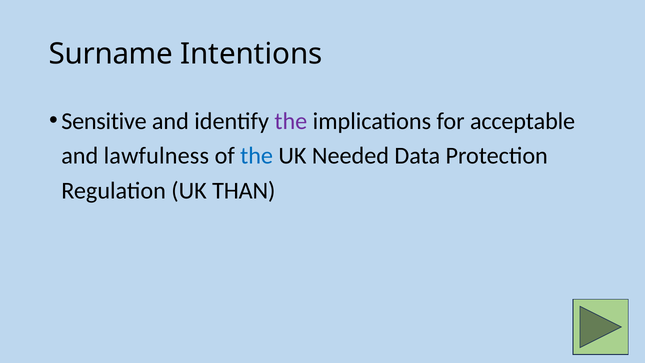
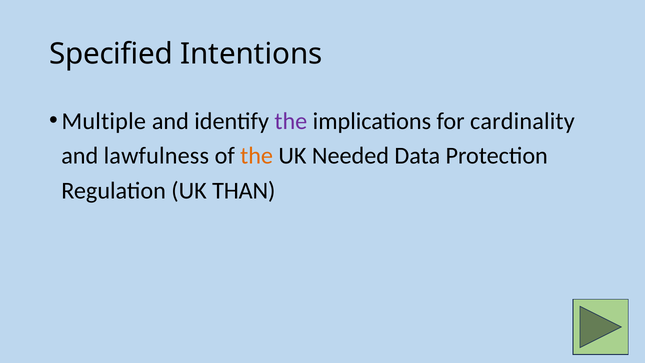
Surname: Surname -> Specified (111, 54)
Sensitive: Sensitive -> Multiple (104, 121)
acceptable: acceptable -> cardinality (522, 121)
the colour: blue -> orange (257, 156)
